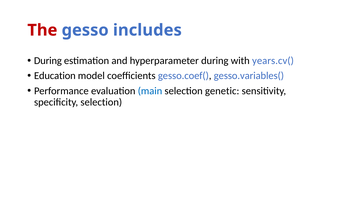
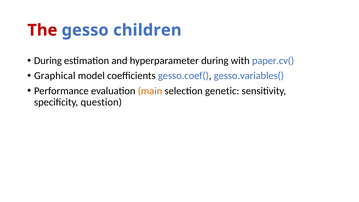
includes: includes -> children (147, 30)
years.cv(: years.cv( -> paper.cv( (273, 61)
Education: Education -> Graphical (55, 76)
main colour: blue -> orange (150, 91)
specificity selection: selection -> question (101, 102)
